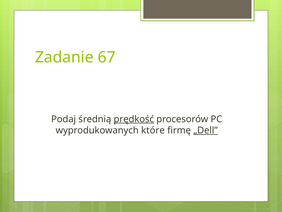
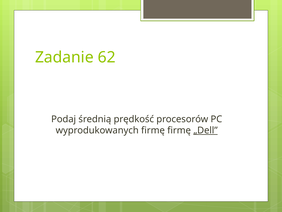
67: 67 -> 62 (107, 57)
prędkość underline: present -> none (134, 119)
wyprodukowanych które: które -> firmę (153, 130)
